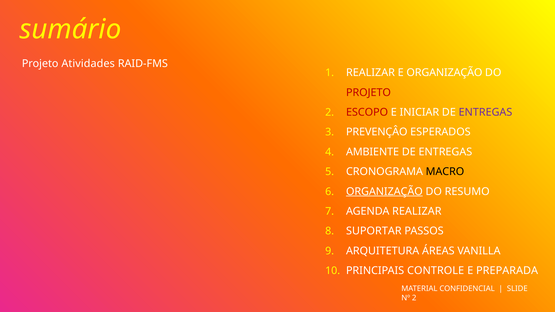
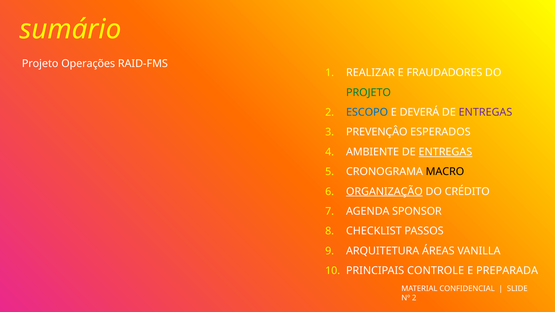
Atividades: Atividades -> Operações (88, 64)
E ORGANIZAÇÃO: ORGANIZAÇÃO -> FRAUDADORES (444, 73)
PROJETO colour: red -> green (368, 93)
ESCOPO colour: red -> blue (367, 112)
INICIAR: INICIAR -> DEVERÁ (419, 112)
ENTREGAS underline: none -> present (445, 152)
RESUMO: RESUMO -> CRÉDITO (467, 192)
AGENDA REALIZAR: REALIZAR -> SPONSOR (417, 211)
SUPORTAR: SUPORTAR -> CHECKLIST (374, 231)
